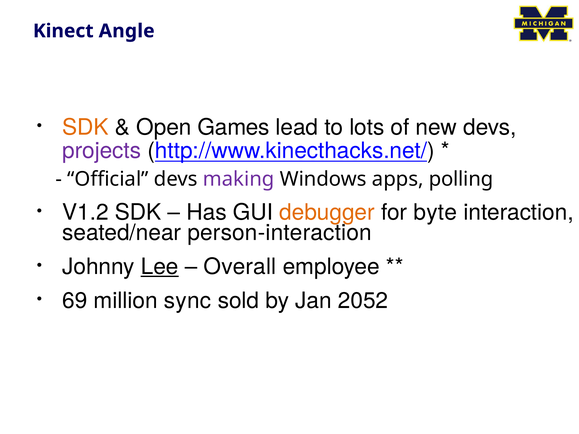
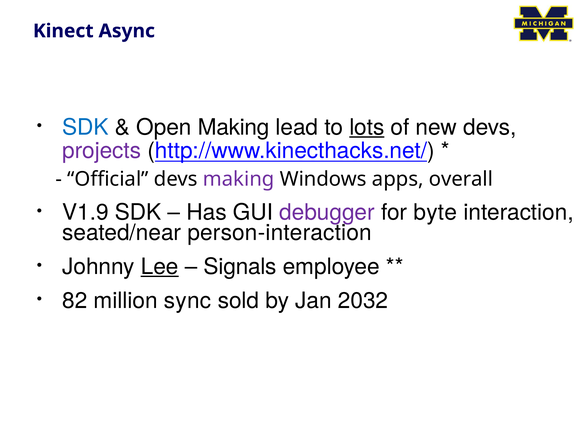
Angle: Angle -> Async (127, 31)
SDK colour: orange -> blue (85, 127)
Open Games: Games -> Making (234, 127)
lots underline: none -> present (367, 127)
polling: polling -> overall (461, 179)
V1.2: V1.2 -> V1.9 (85, 213)
debugger colour: orange -> purple (327, 213)
Overall: Overall -> Signals (240, 267)
69: 69 -> 82 (75, 301)
2052: 2052 -> 2032 (363, 301)
